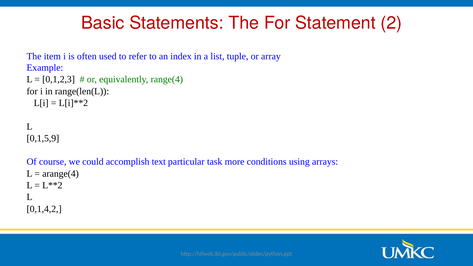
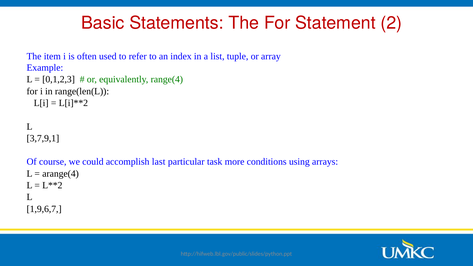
0,1,5,9: 0,1,5,9 -> 3,7,9,1 (43, 139)
text: text -> last (159, 162)
0,1,4,2: 0,1,4,2 -> 1,9,6,7 (44, 209)
